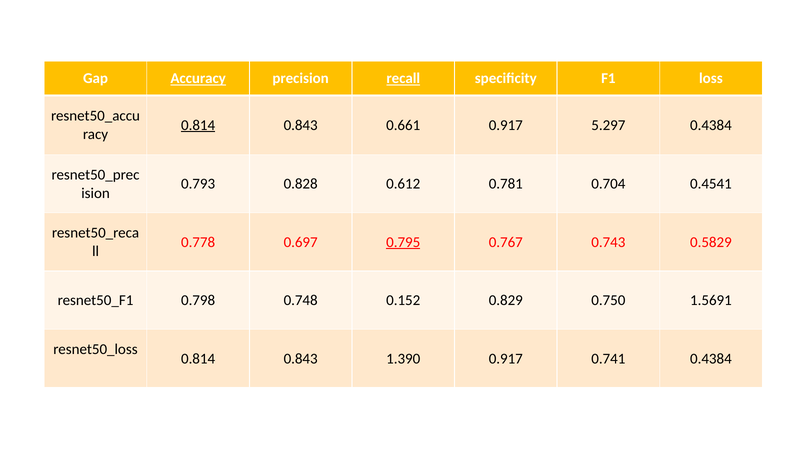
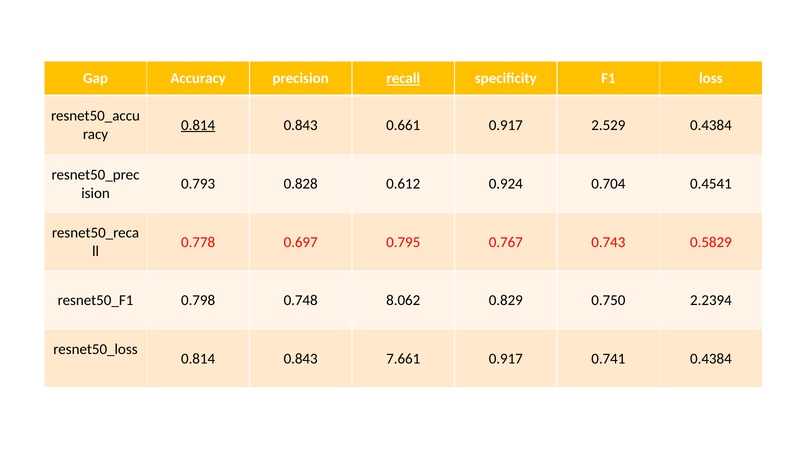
Accuracy underline: present -> none (198, 78)
5.297: 5.297 -> 2.529 (608, 125)
0.781: 0.781 -> 0.924 (506, 184)
0.795 underline: present -> none (403, 242)
0.152: 0.152 -> 8.062 (403, 300)
1.5691: 1.5691 -> 2.2394 (711, 300)
1.390: 1.390 -> 7.661 (403, 359)
